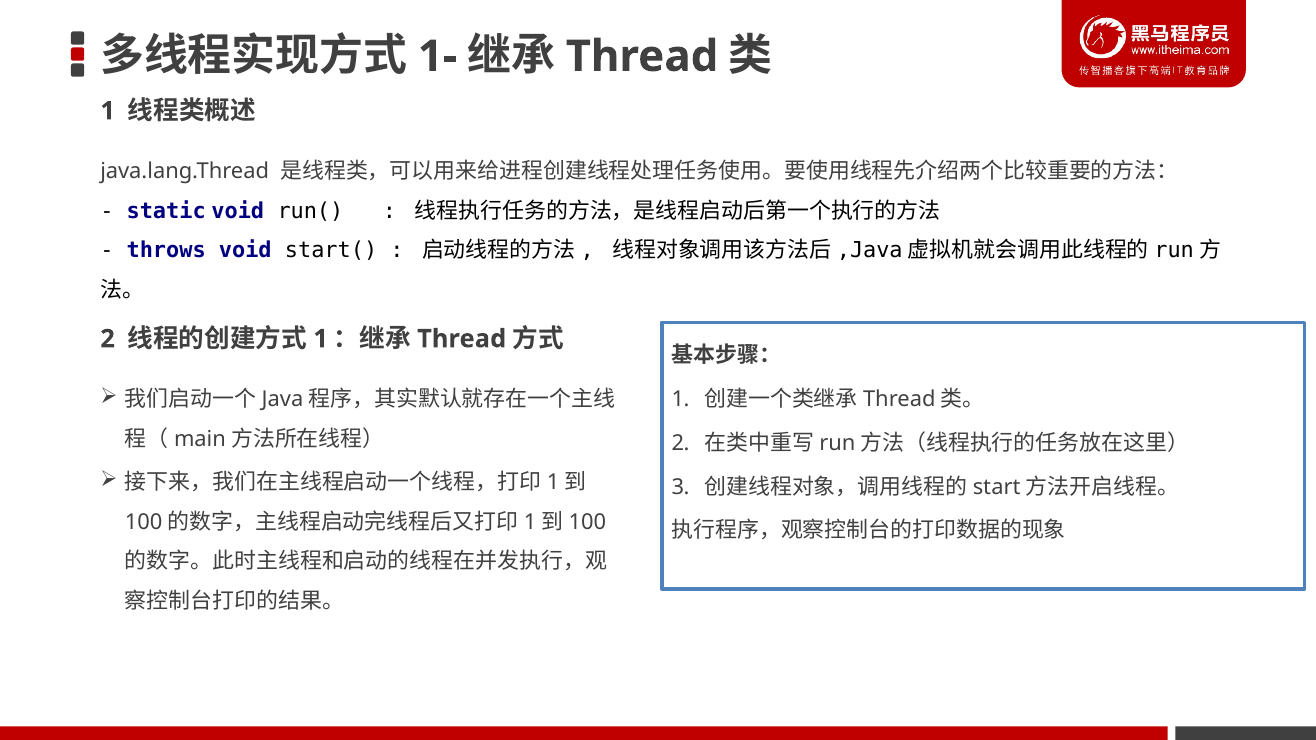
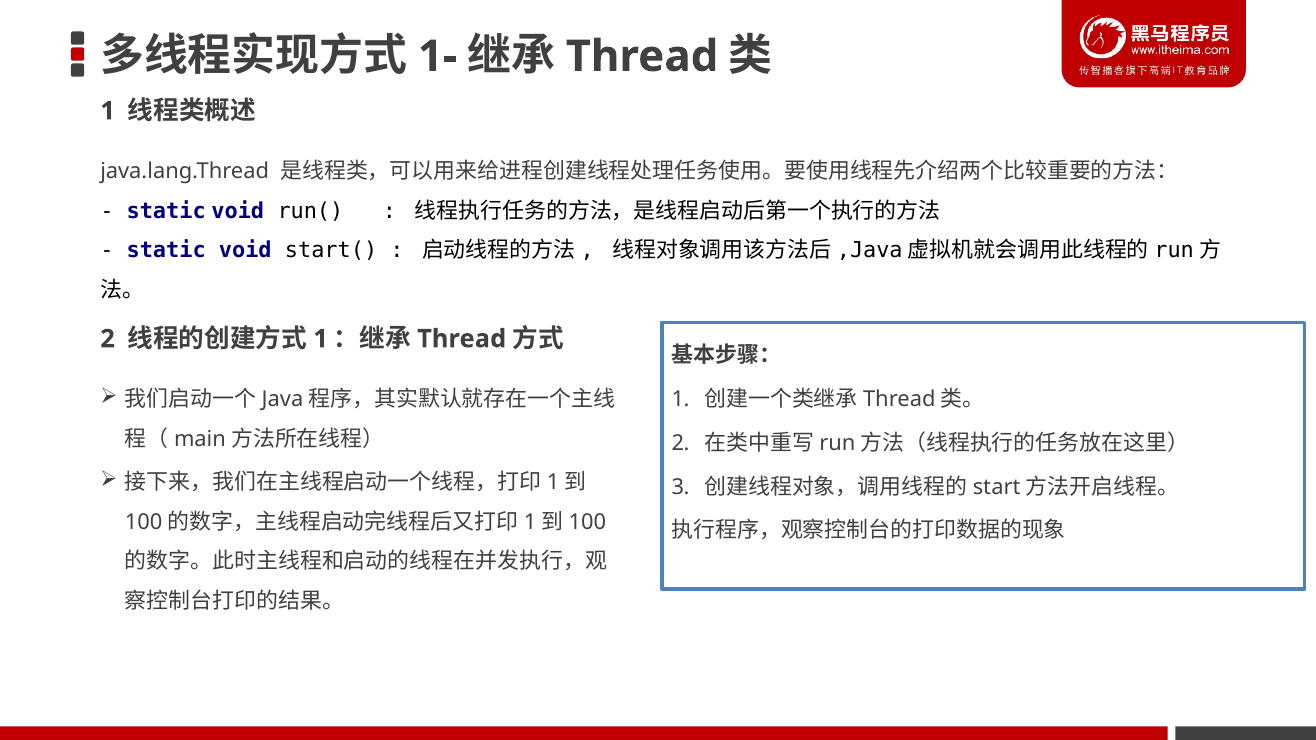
throws: throws -> static (166, 250)
